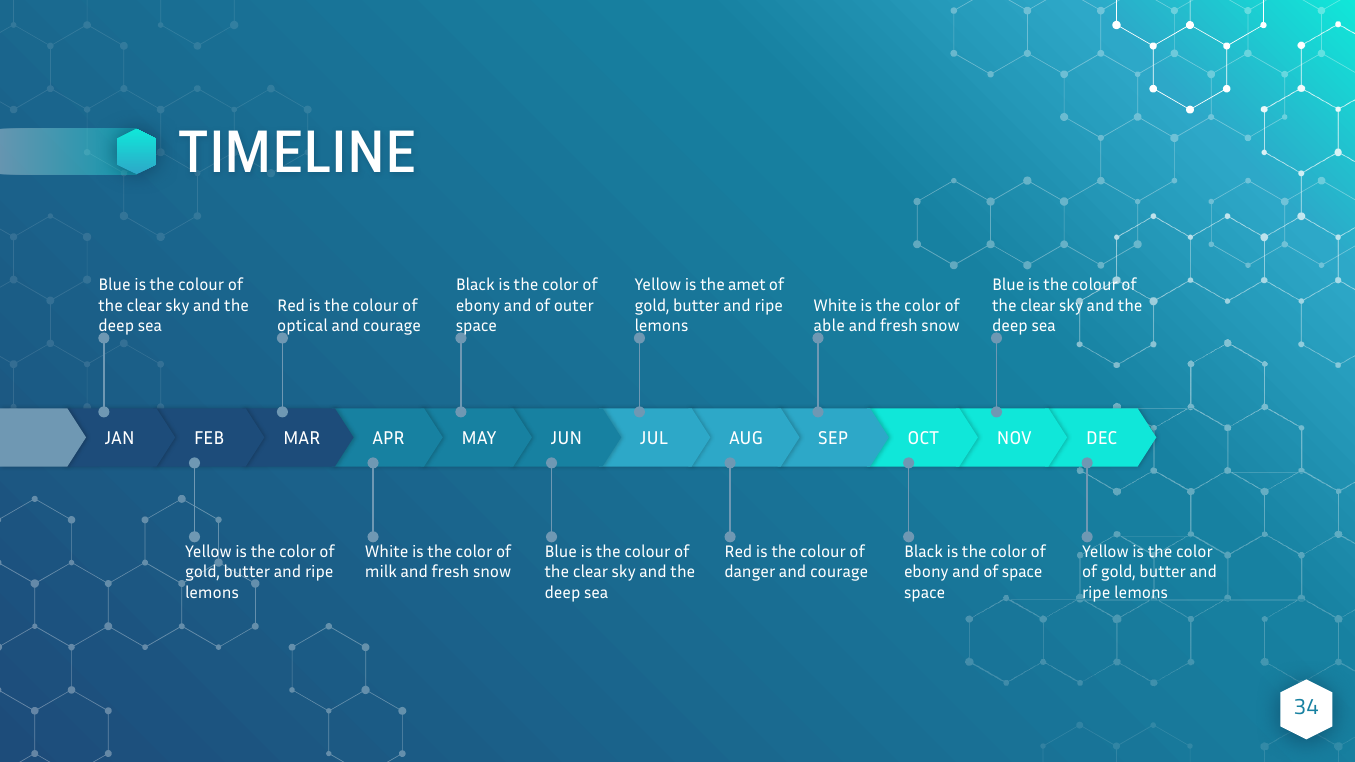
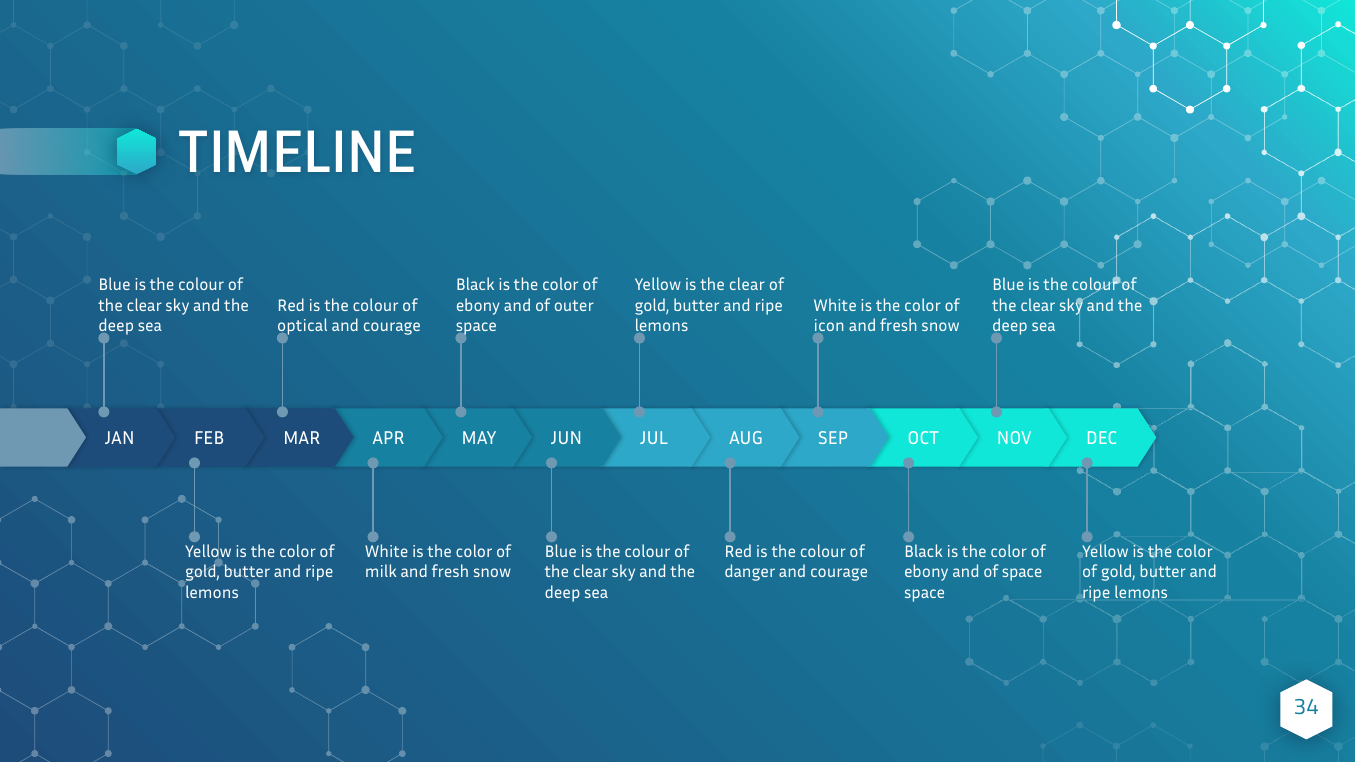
is the amet: amet -> clear (747, 285)
able: able -> icon (829, 326)
